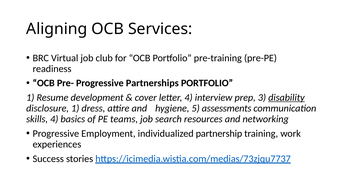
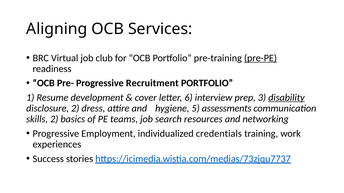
pre-PE underline: none -> present (260, 58)
Partnerships: Partnerships -> Recruitment (152, 83)
letter 4: 4 -> 6 (189, 98)
disclosure 1: 1 -> 2 (75, 109)
skills 4: 4 -> 2 (54, 119)
partnership: partnership -> credentials (219, 134)
